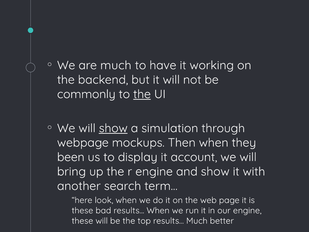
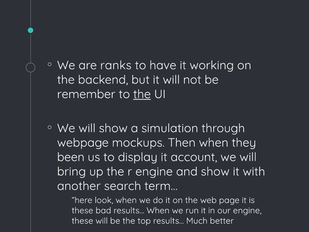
are much: much -> ranks (116, 65)
commonly: commonly -> remember (86, 94)
show underline: present -> none (113, 128)
